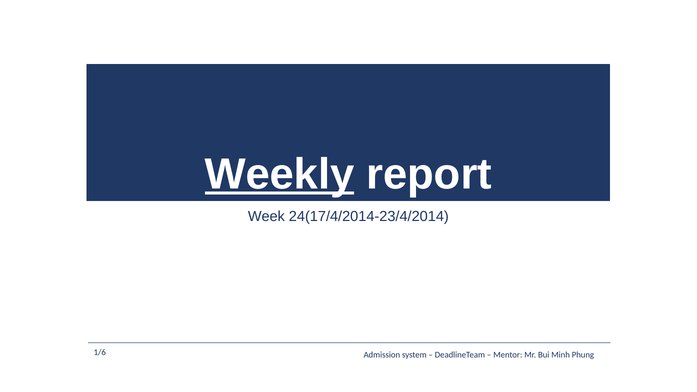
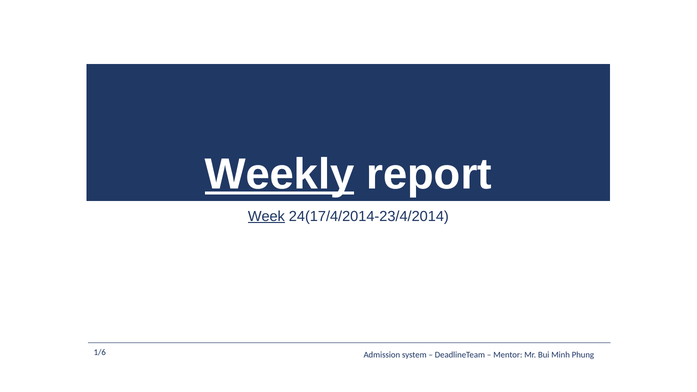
Week underline: none -> present (266, 216)
